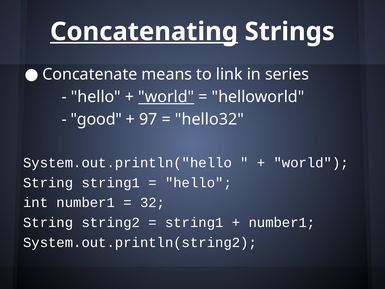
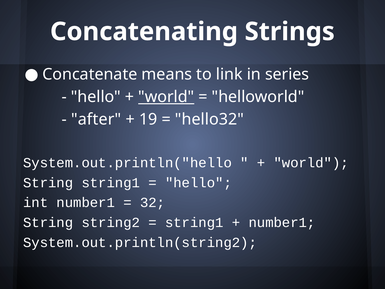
Concatenating underline: present -> none (144, 32)
good: good -> after (96, 119)
97: 97 -> 19 (148, 119)
